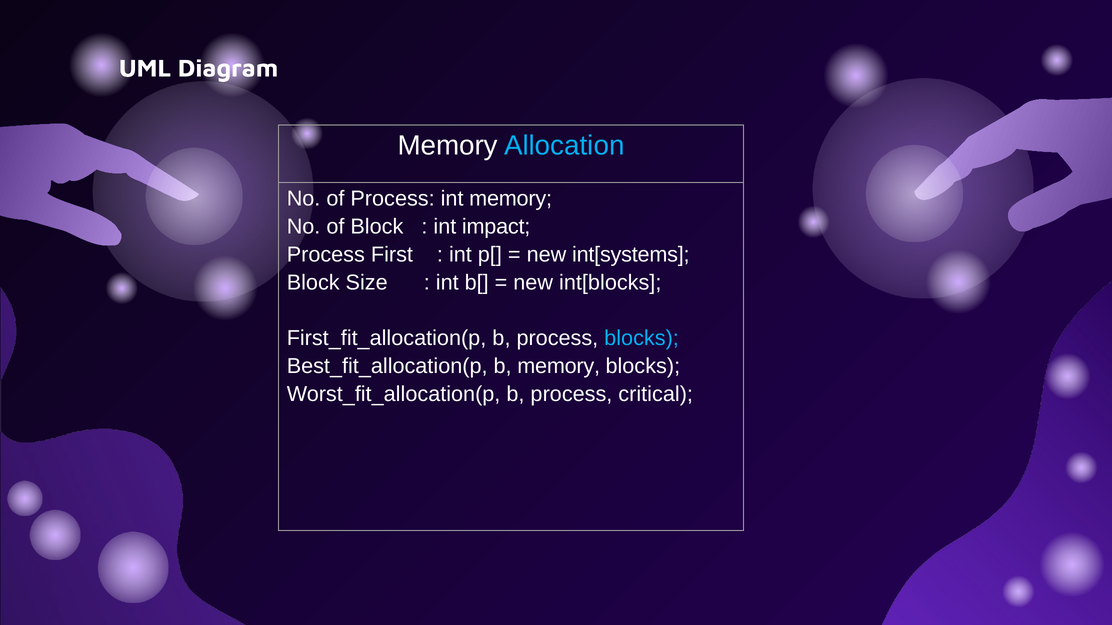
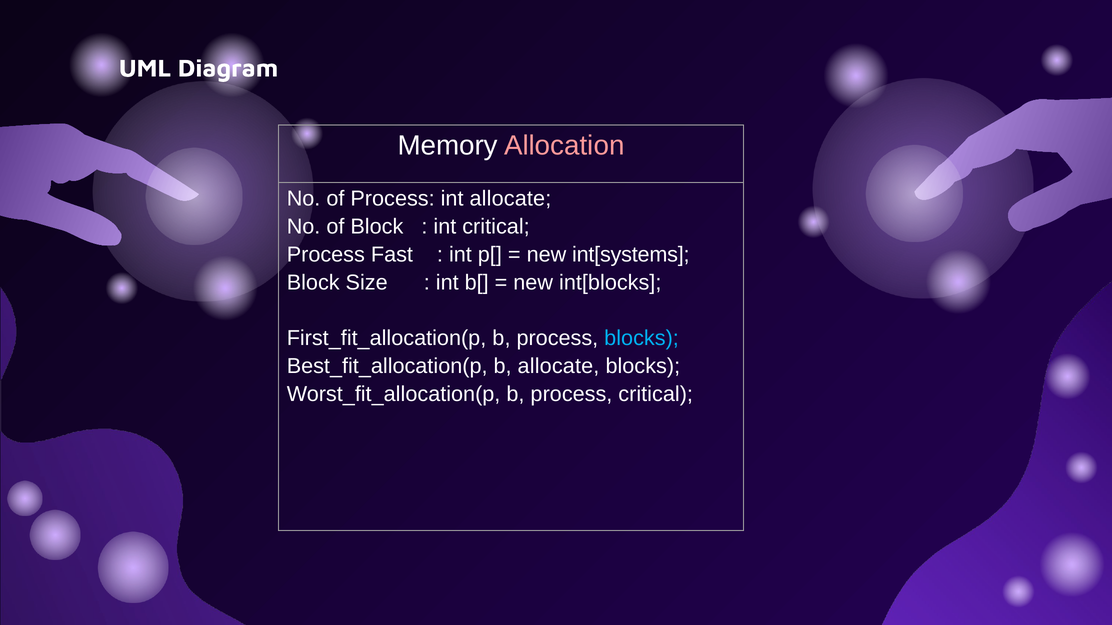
Allocation colour: light blue -> pink (564, 146)
int memory: memory -> allocate (510, 199)
int impact: impact -> critical (496, 227)
First: First -> Fast (392, 255)
b memory: memory -> allocate (558, 366)
